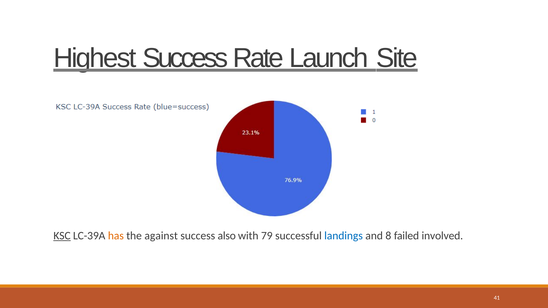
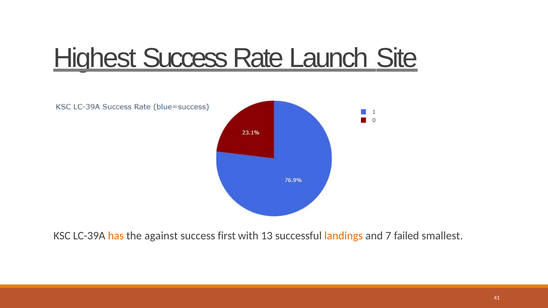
KSC underline: present -> none (62, 236)
also: also -> first (227, 236)
79: 79 -> 13 (267, 236)
landings colour: blue -> orange (344, 236)
8: 8 -> 7 (388, 236)
involved: involved -> smallest (442, 236)
